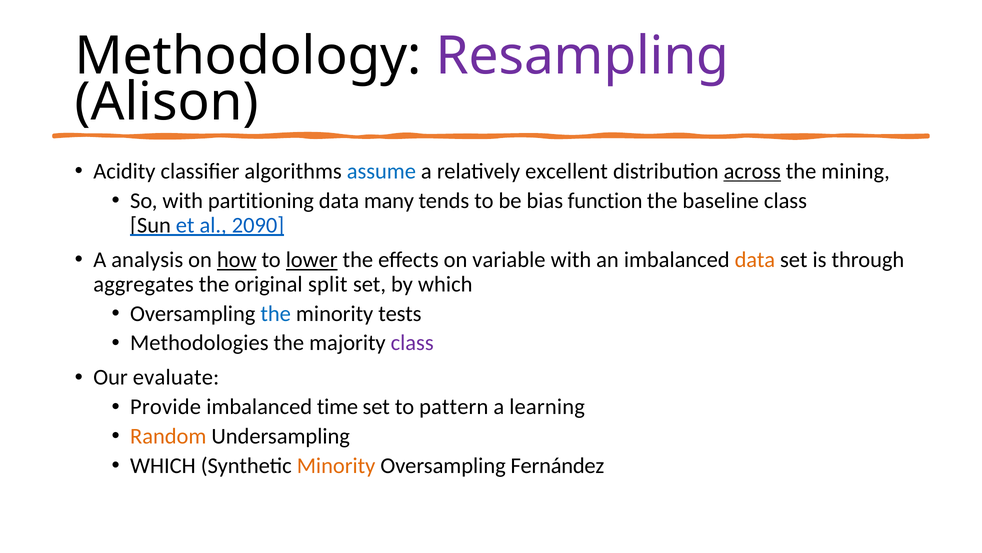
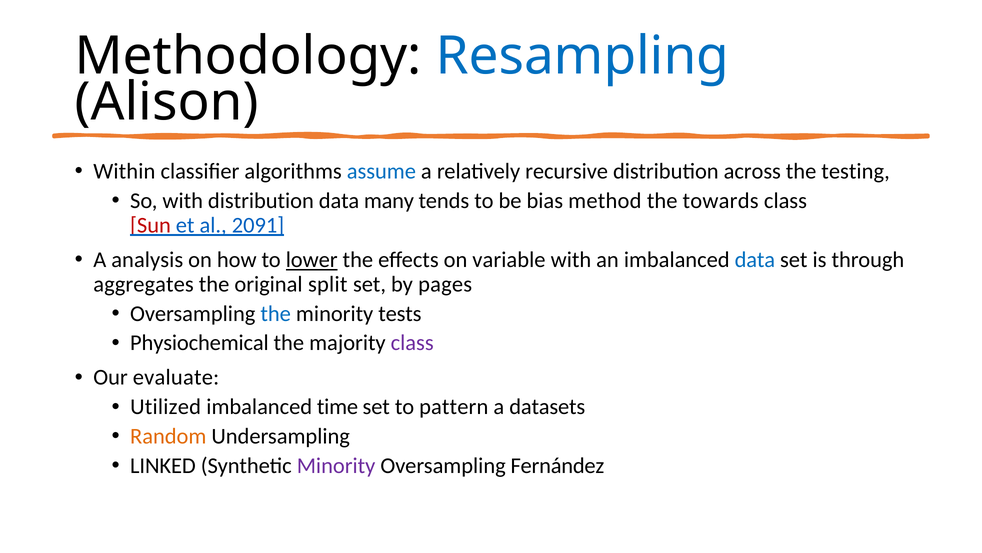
Resampling colour: purple -> blue (582, 56)
Acidity: Acidity -> Within (124, 171)
excellent: excellent -> recursive (567, 171)
across underline: present -> none (752, 171)
mining: mining -> testing (856, 171)
with partitioning: partitioning -> distribution (261, 200)
function: function -> method (605, 200)
baseline: baseline -> towards (721, 200)
Sun colour: black -> red (150, 225)
2090: 2090 -> 2091 (258, 225)
how underline: present -> none (237, 260)
data colour: orange -> blue (755, 260)
by which: which -> pages (445, 284)
Methodologies: Methodologies -> Physiochemical (199, 343)
Provide: Provide -> Utilized (166, 406)
learning: learning -> datasets (547, 406)
WHICH: WHICH -> LINKED (163, 465)
Minority colour: orange -> purple (336, 465)
